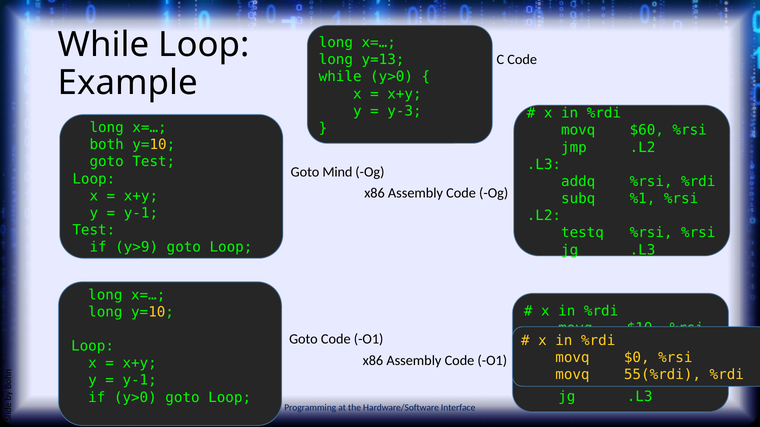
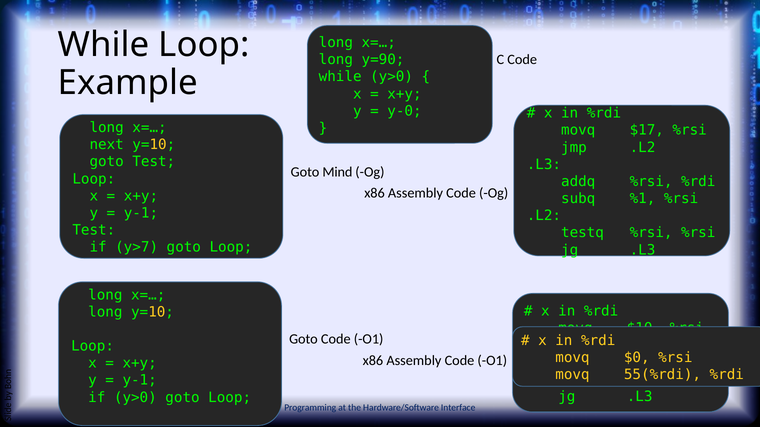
y=13: y=13 -> y=90 (383, 60)
y-3: y-3 -> y-0 (404, 111)
$60: $60 -> $17 (647, 130)
both: both -> next (107, 145)
y>9: y>9 -> y>7 (137, 247)
